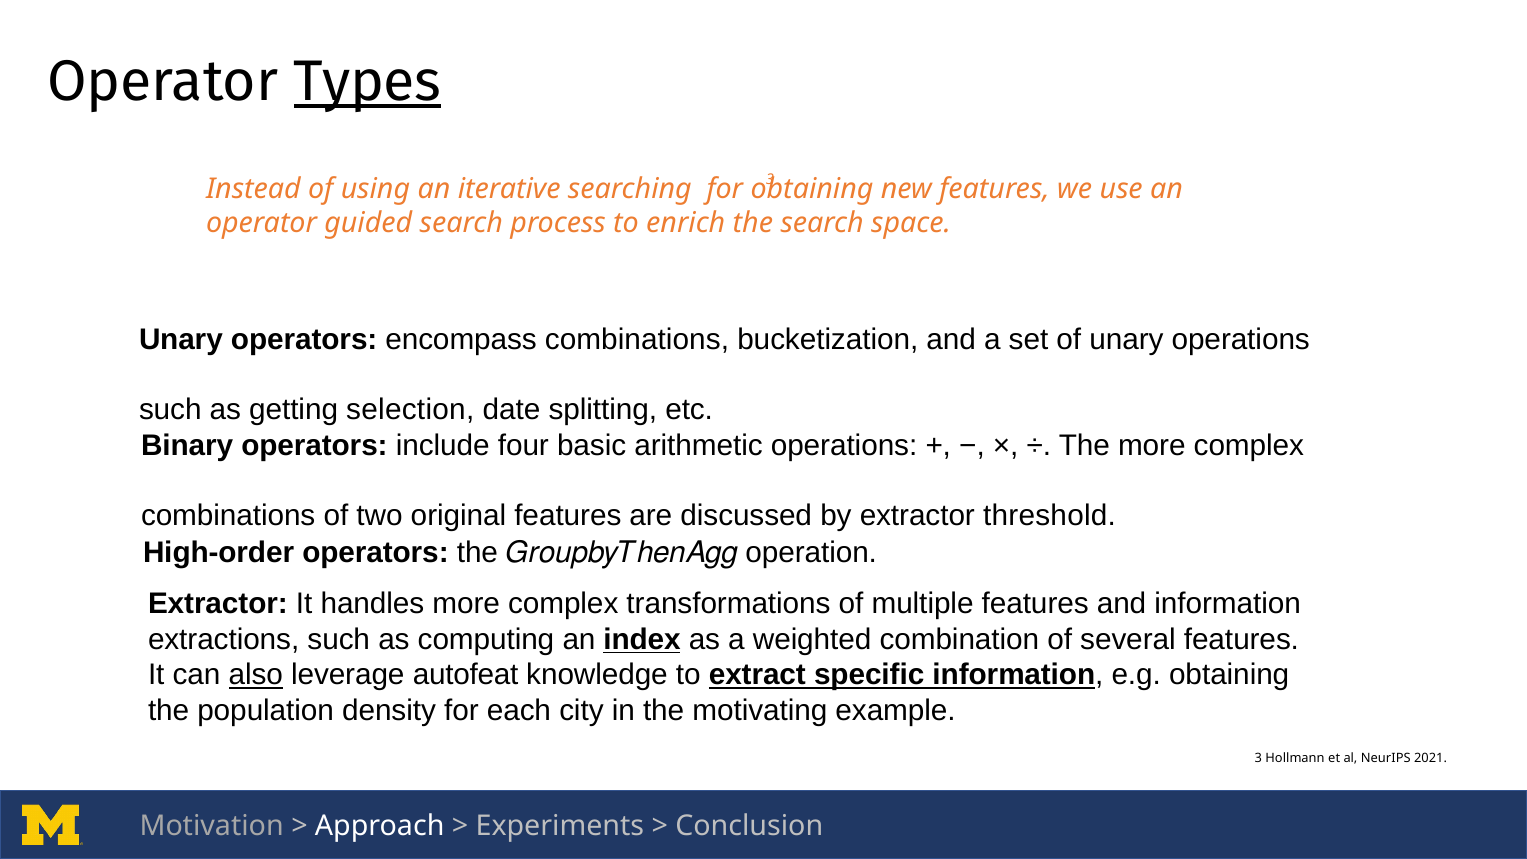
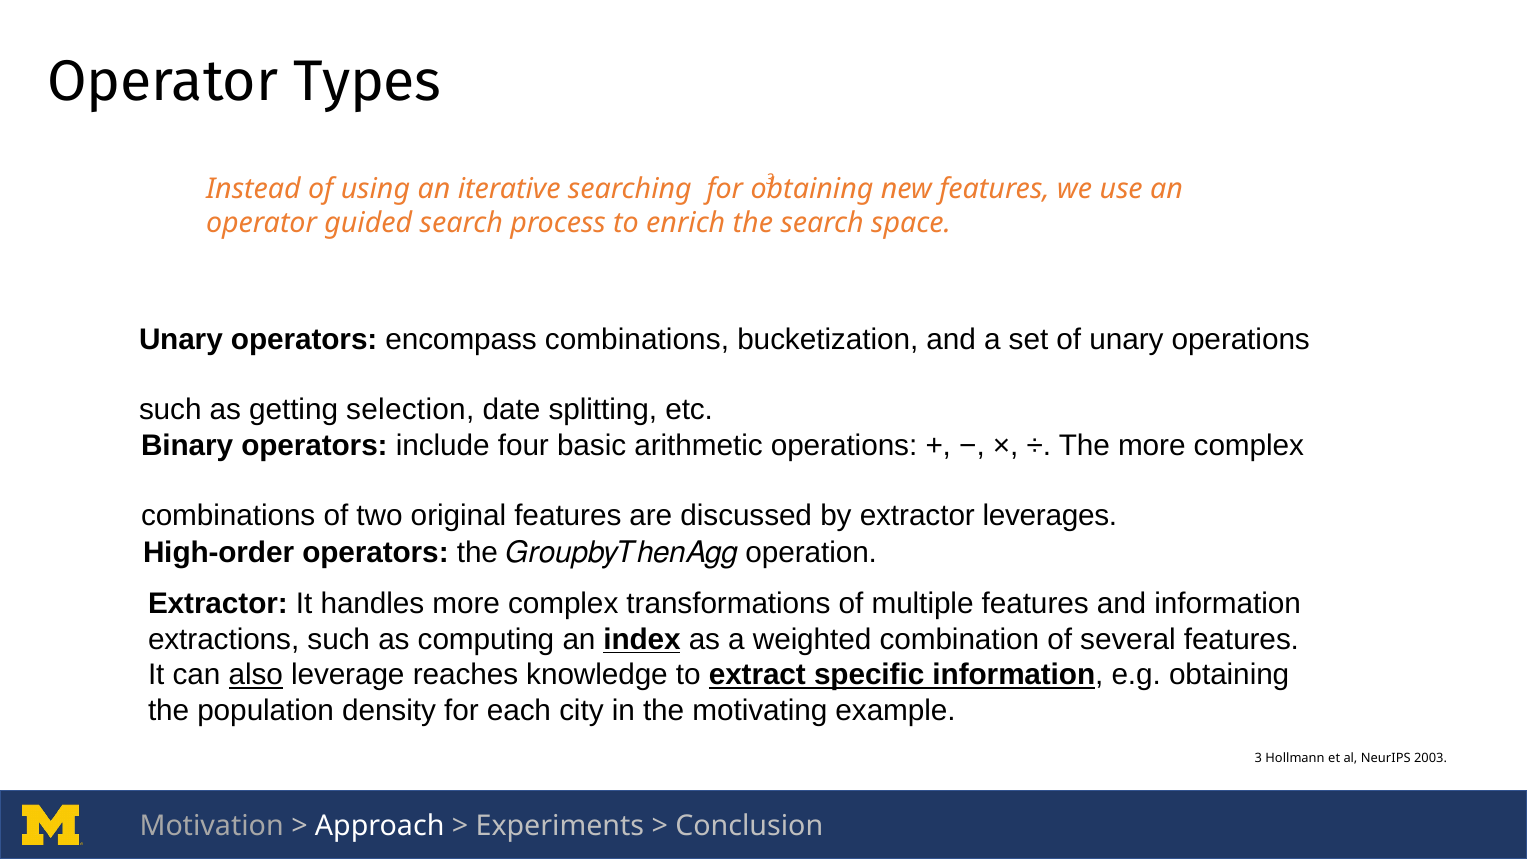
Types underline: present -> none (367, 81)
threshold: threshold -> leverages (1050, 516)
autofeat: autofeat -> reaches (465, 675)
2021: 2021 -> 2003 (1431, 758)
